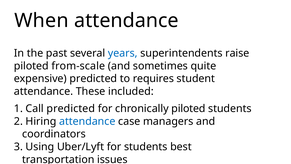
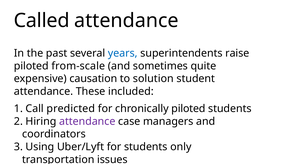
When: When -> Called (42, 21)
expensive predicted: predicted -> causation (93, 79)
requires: requires -> solution (153, 79)
attendance colour: blue -> purple (87, 121)
best: best -> only (181, 147)
